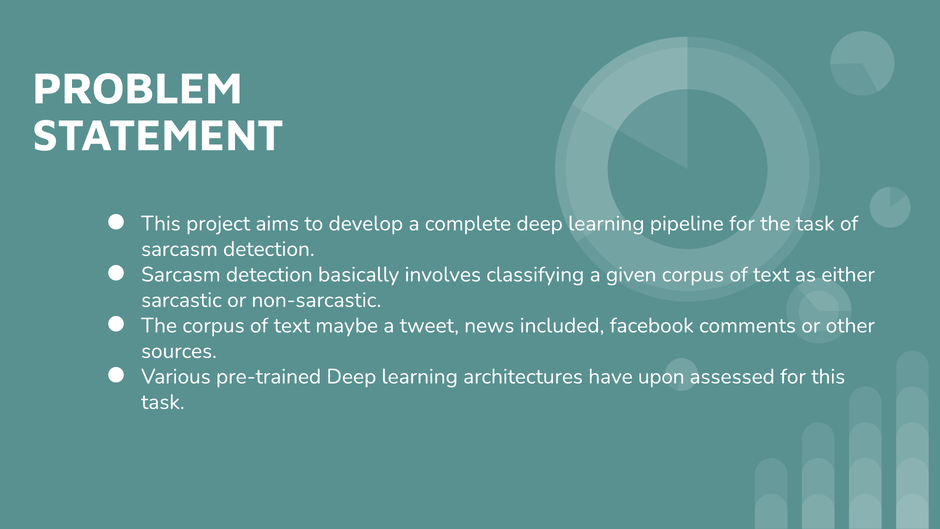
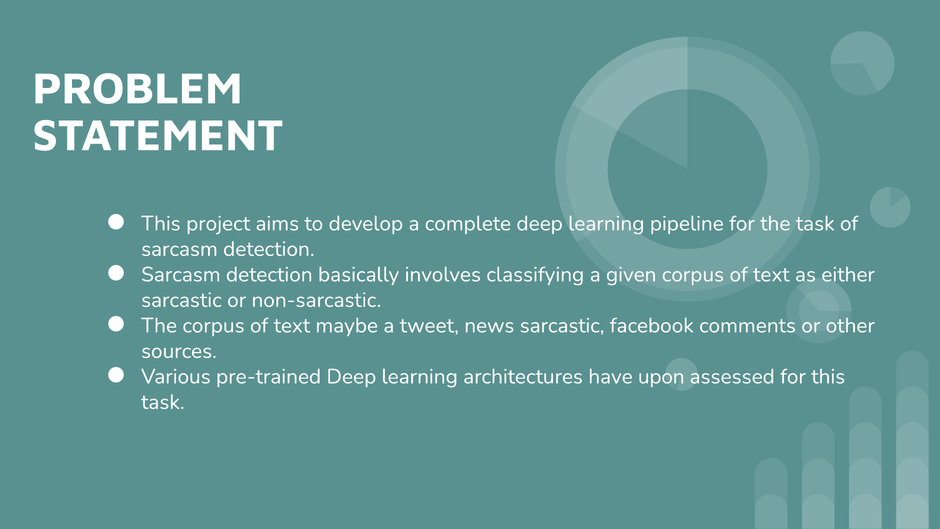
news included: included -> sarcastic (562, 325)
